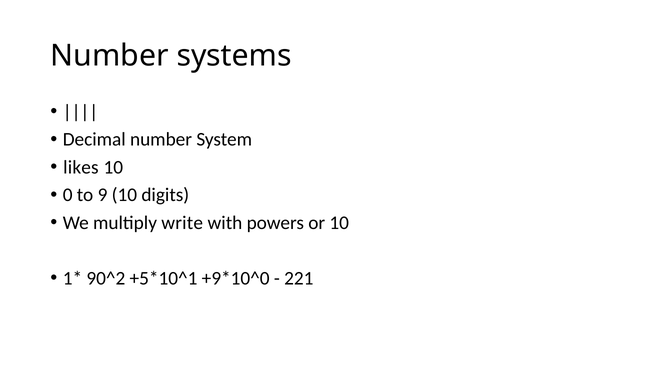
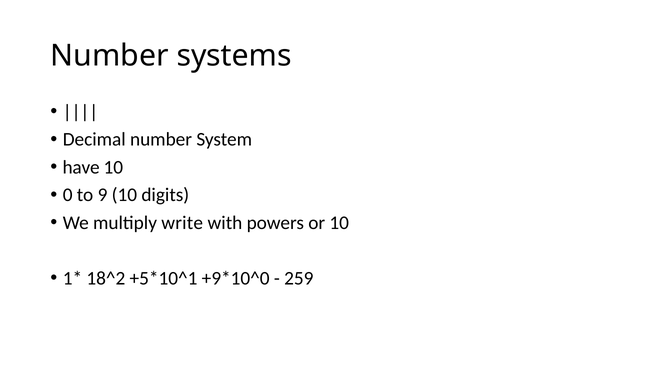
likes: likes -> have (81, 167)
90^2: 90^2 -> 18^2 (106, 278)
221: 221 -> 259 (299, 278)
